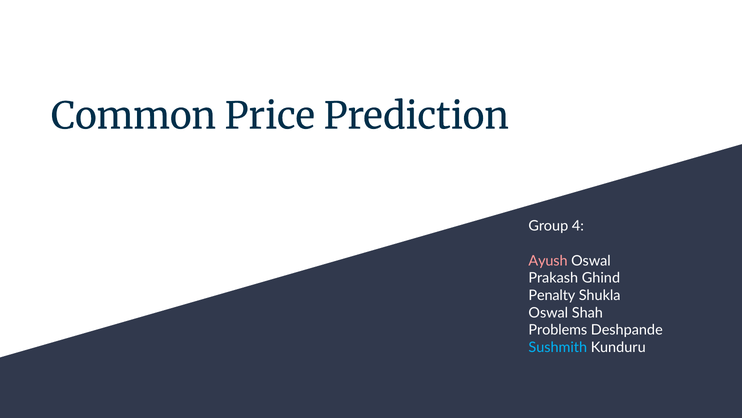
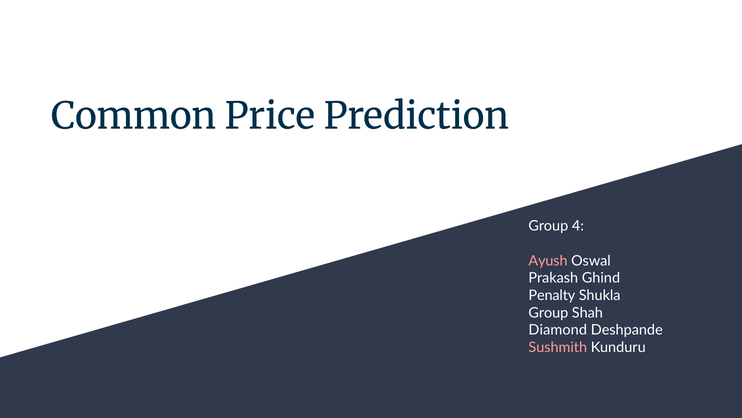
Oswal: Oswal -> Group (548, 312)
Problems: Problems -> Diamond (558, 330)
Sushmith colour: light blue -> pink (558, 347)
